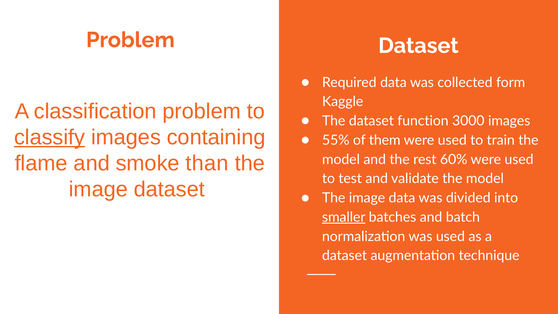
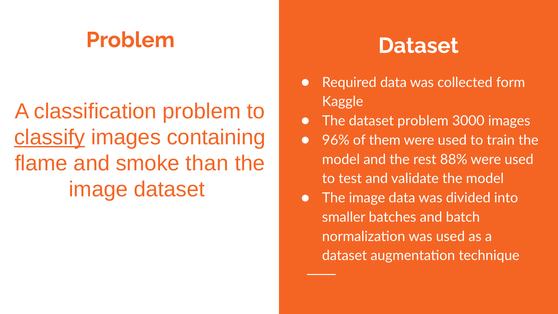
dataset function: function -> problem (423, 121)
55%: 55% -> 96% (336, 140)
60%: 60% -> 88% (454, 159)
smaller underline: present -> none (344, 217)
